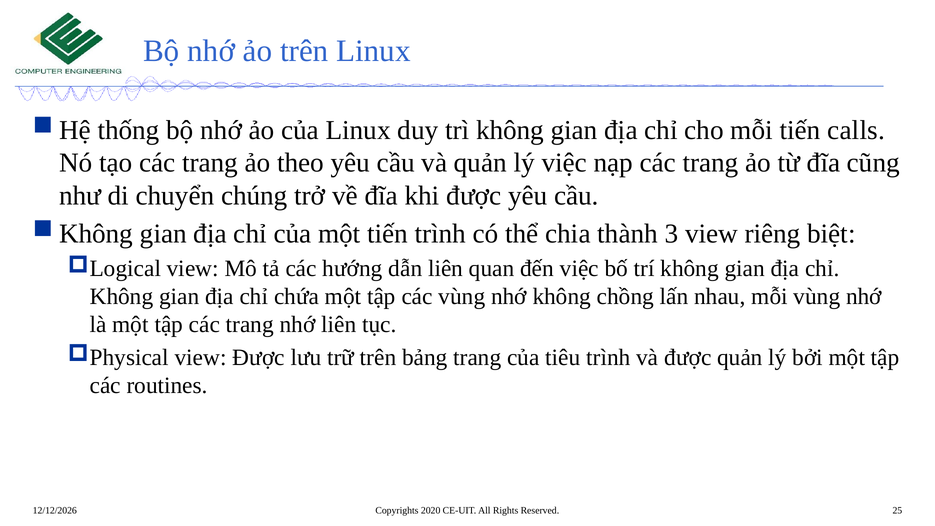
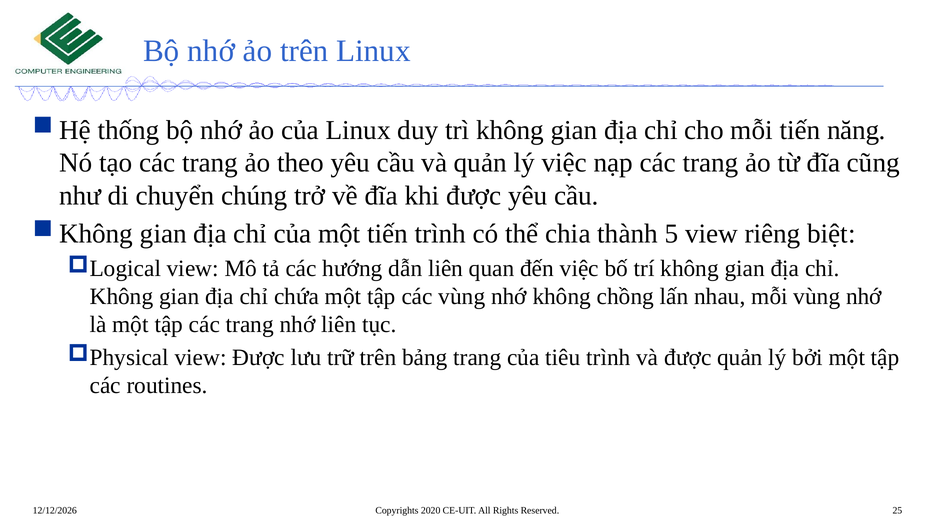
calls: calls -> năng (856, 130)
3: 3 -> 5 (671, 234)
